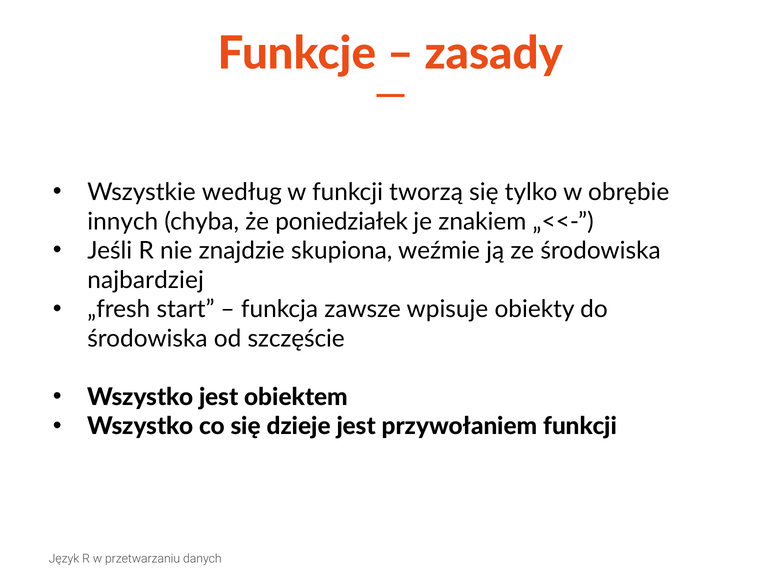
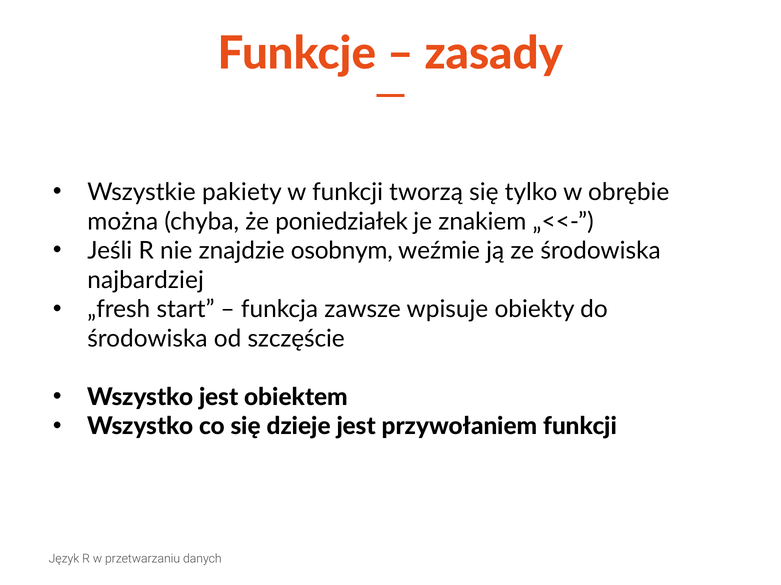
według: według -> pakiety (242, 192)
innych: innych -> można (123, 222)
skupiona: skupiona -> osobnym (342, 251)
